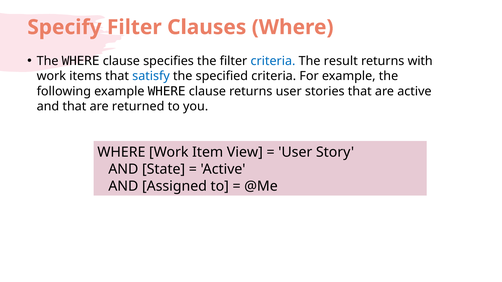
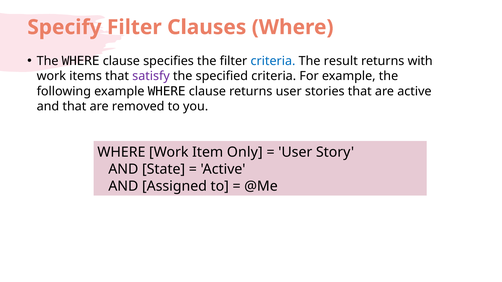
satisfy colour: blue -> purple (151, 76)
returned: returned -> removed (138, 106)
View: View -> Only (245, 153)
